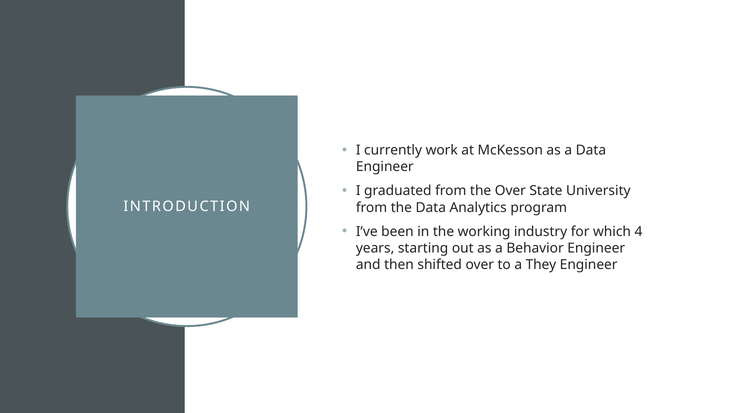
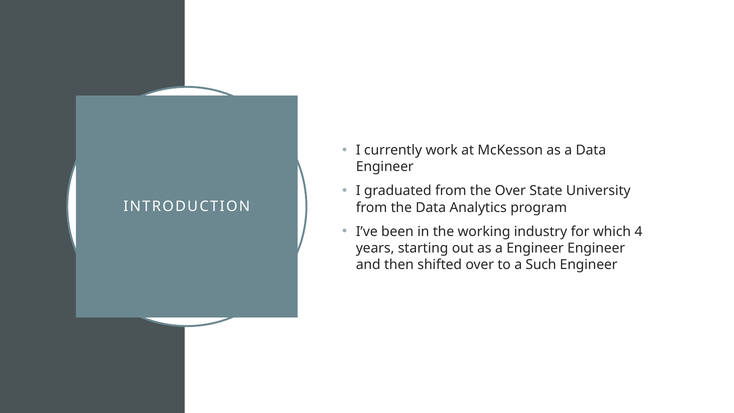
a Behavior: Behavior -> Engineer (535, 248)
They: They -> Such (541, 265)
